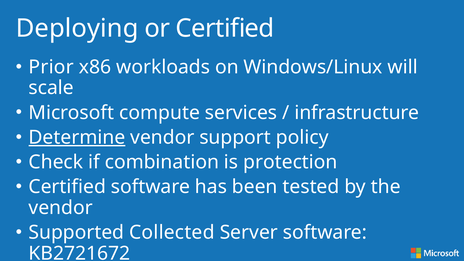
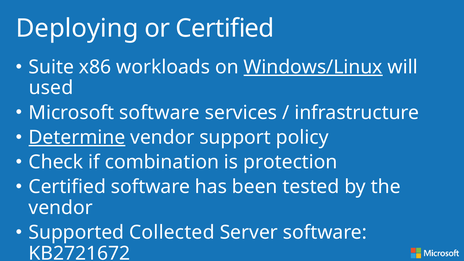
Prior: Prior -> Suite (51, 67)
Windows/Linux underline: none -> present (313, 67)
scale: scale -> used (51, 88)
Microsoft compute: compute -> software (159, 113)
